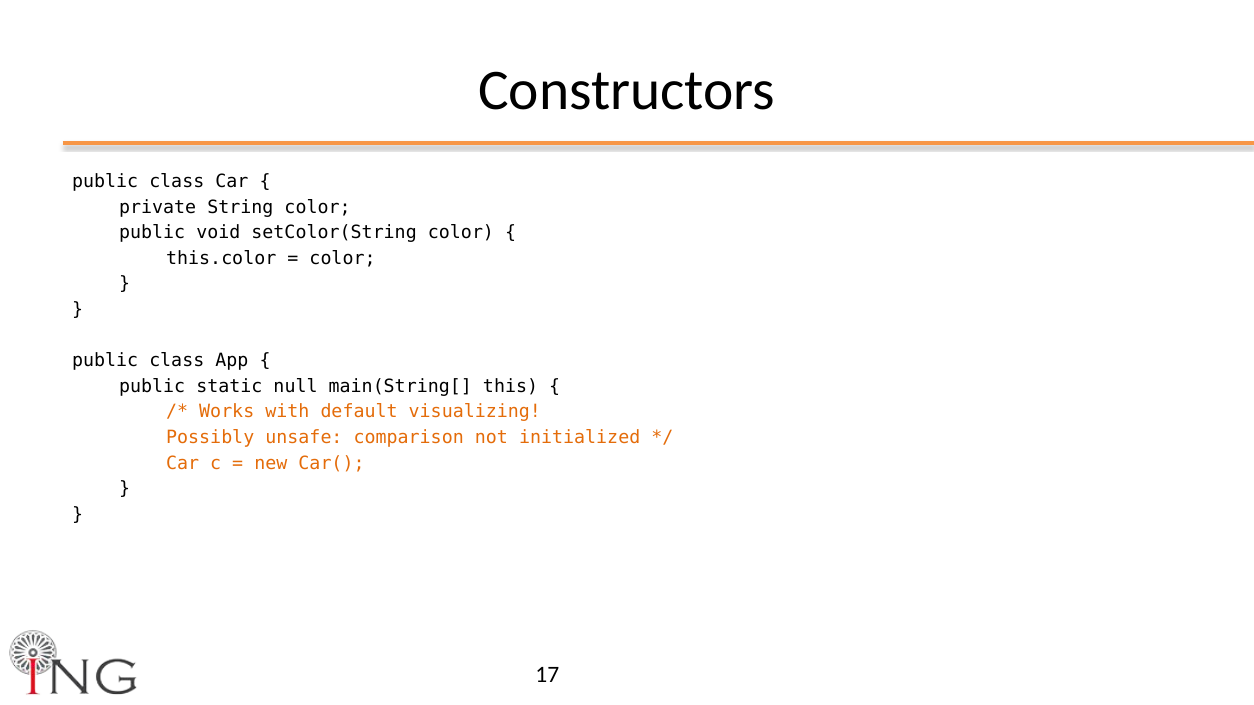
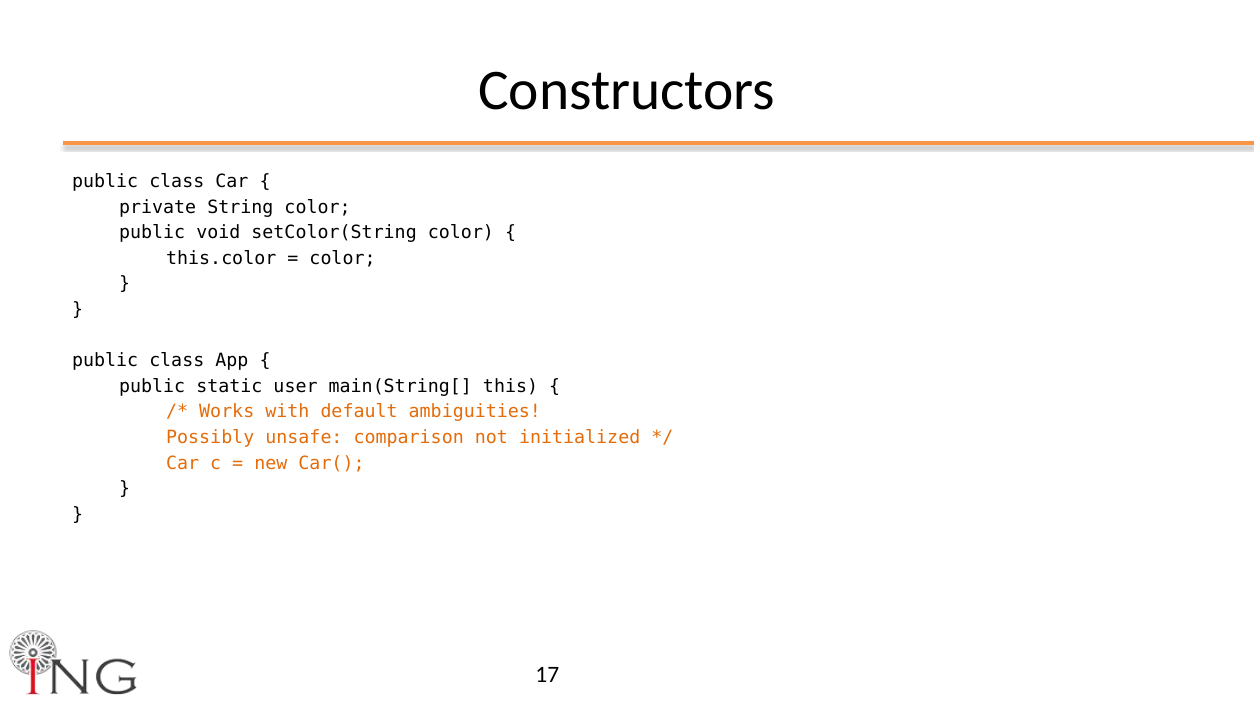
null: null -> user (296, 387)
visualizing: visualizing -> ambiguities (475, 412)
